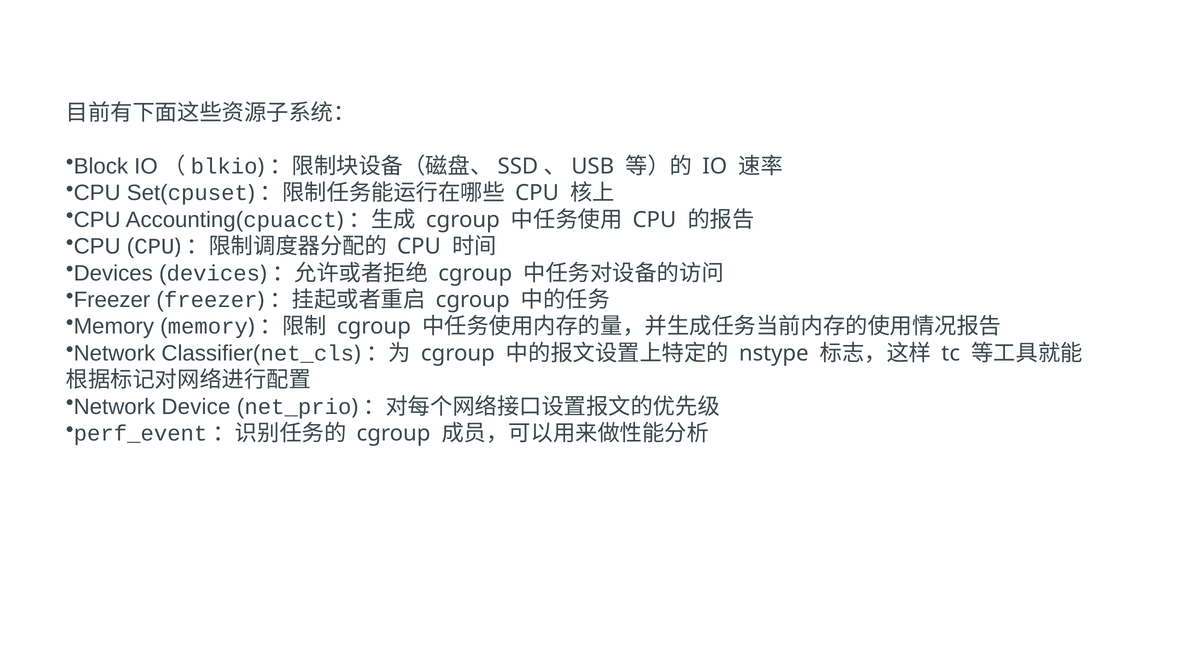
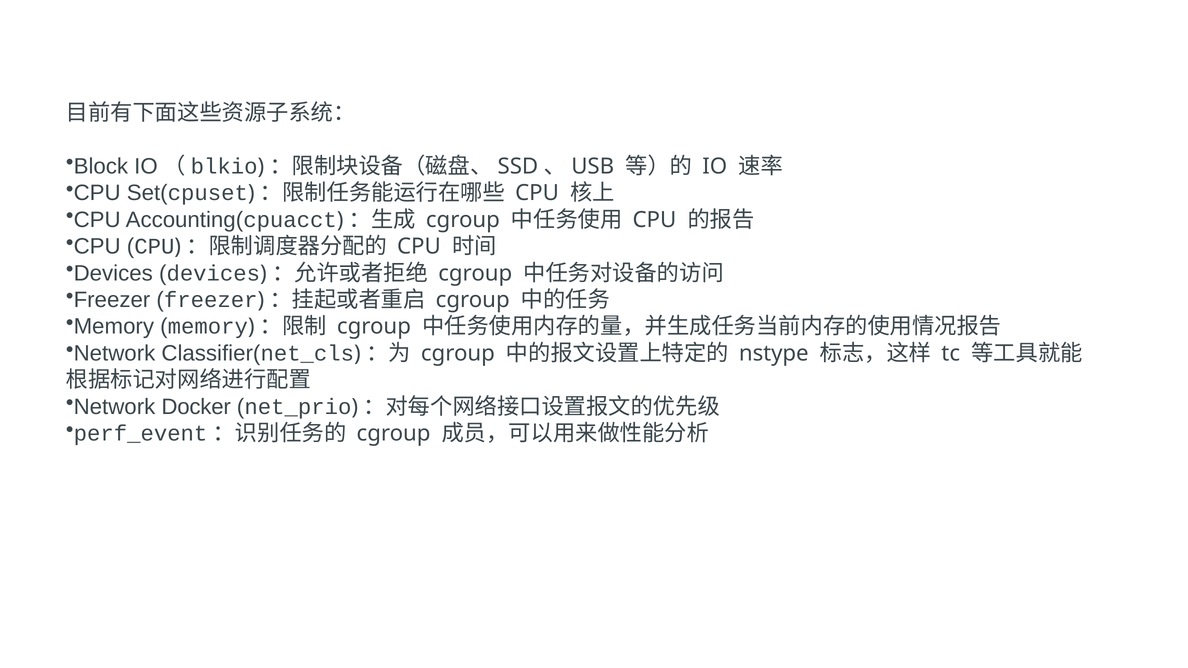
Device: Device -> Docker (196, 407)
